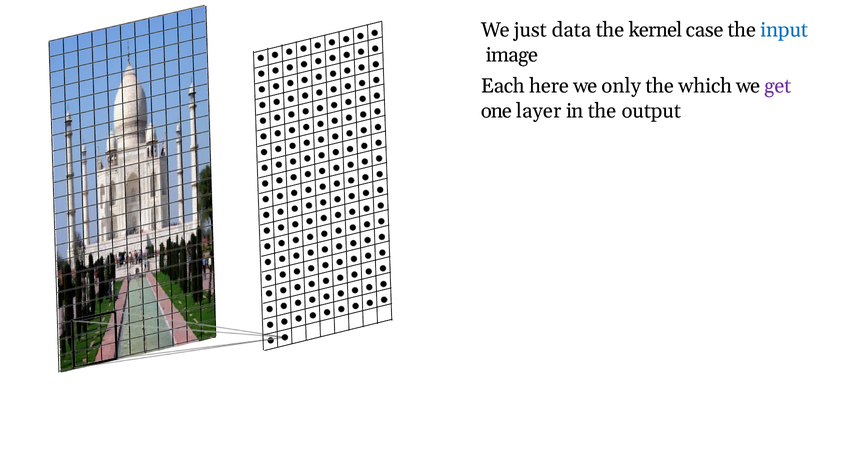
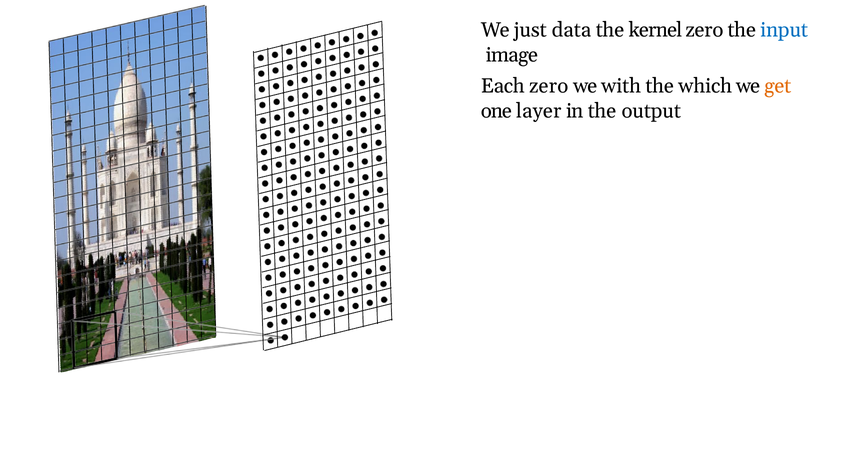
kernel case: case -> zero (705, 30)
Each here: here -> zero (549, 86)
only: only -> with (621, 86)
get colour: purple -> orange (778, 86)
